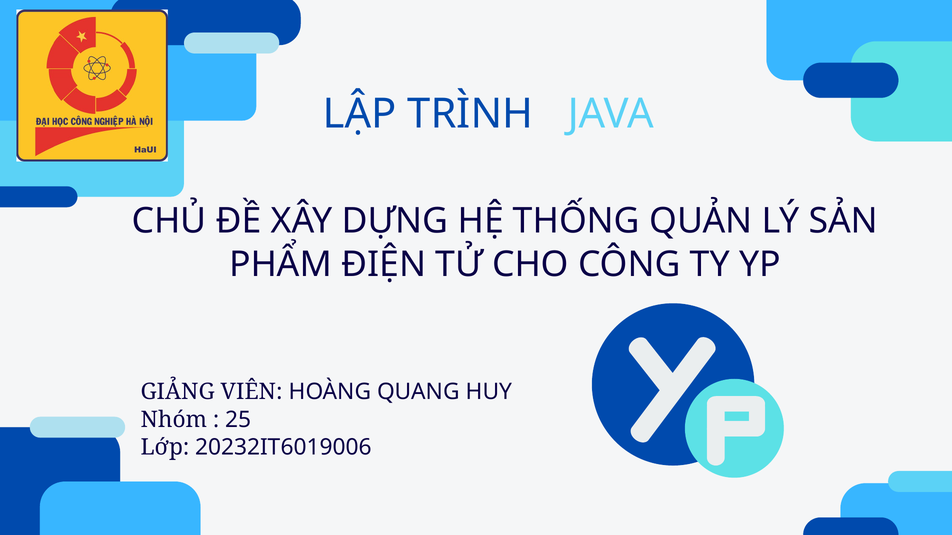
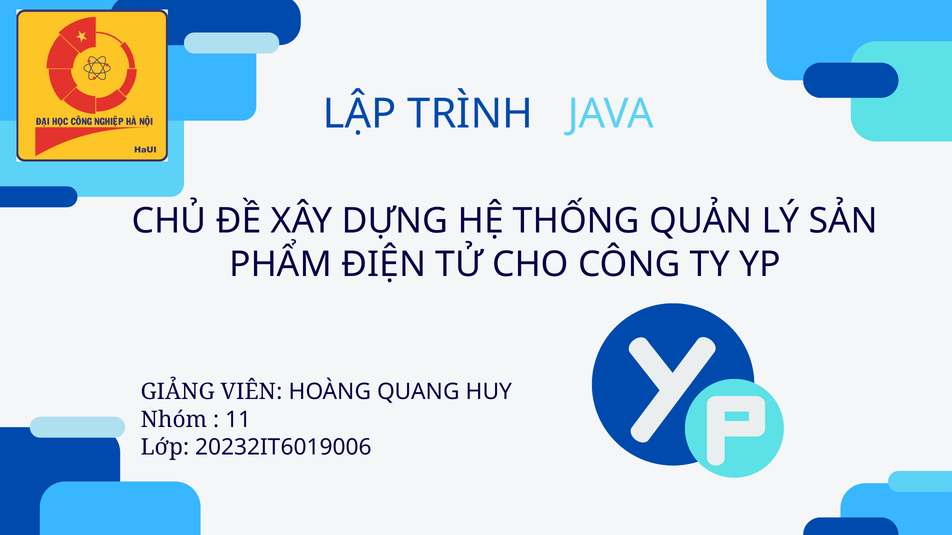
25: 25 -> 11 (238, 420)
